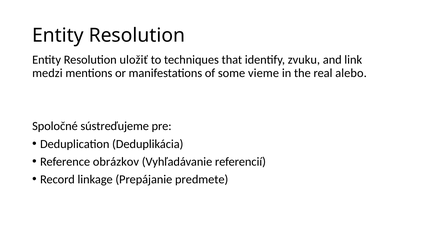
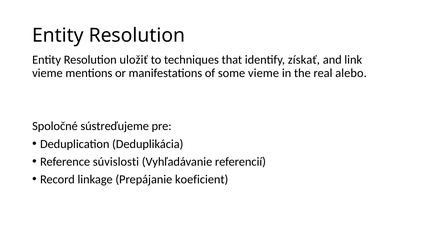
zvuku: zvuku -> získať (304, 60)
medzi: medzi -> vieme (47, 73)
obrázkov: obrázkov -> súvislosti (116, 161)
predmete: predmete -> koeficient (202, 179)
